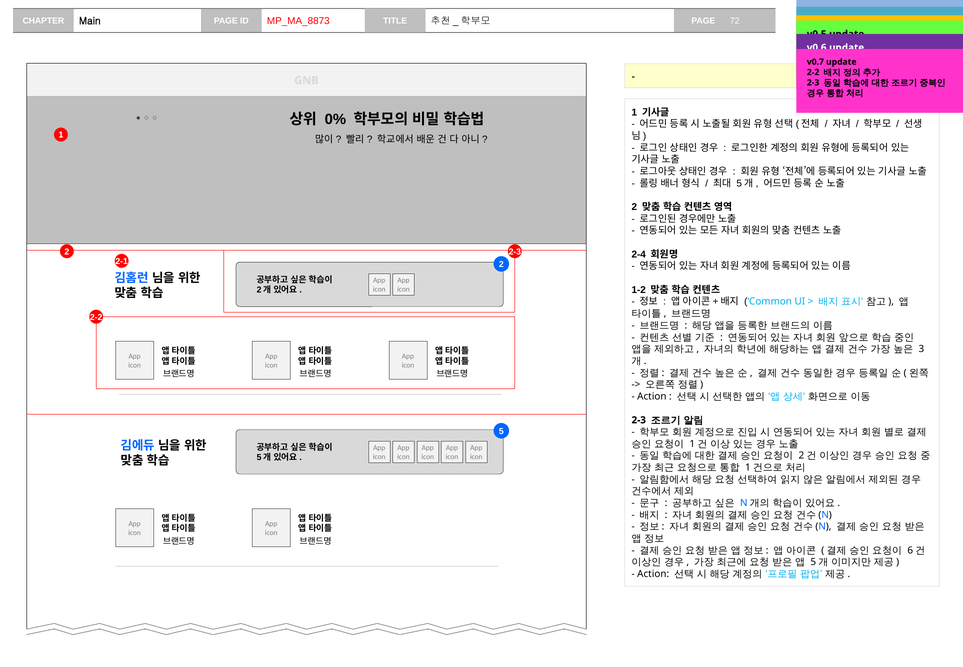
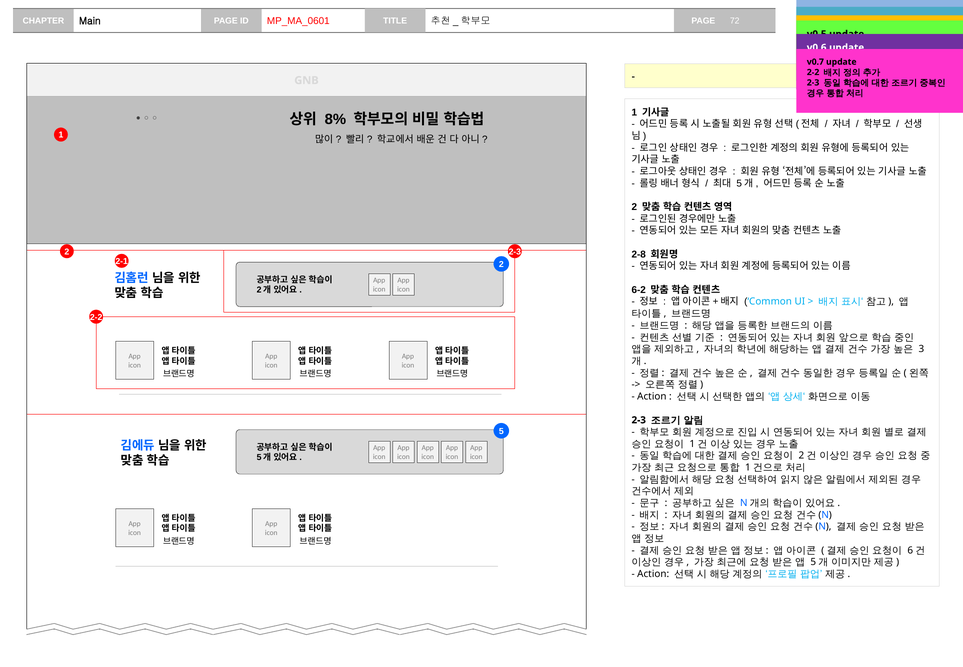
MP_MA_8873: MP_MA_8873 -> MP_MA_0601 (298, 21)
0%: 0% -> 8% (335, 119)
2-4: 2-4 -> 2-8 (639, 254)
1-2: 1-2 -> 6-2 (639, 290)
